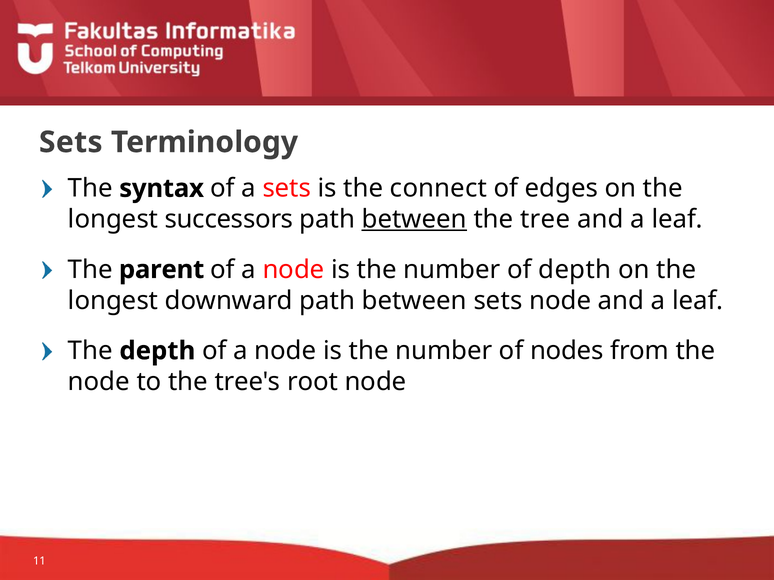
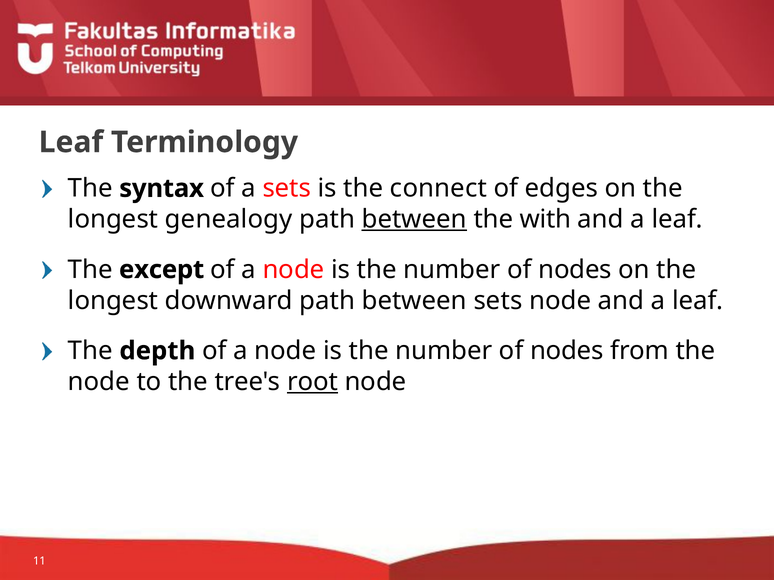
Sets: Sets -> Leaf (71, 142)
successors: successors -> genealogy (229, 220)
tree: tree -> with (545, 220)
parent: parent -> except (162, 270)
depth: depth -> nodes (575, 270)
root underline: none -> present (313, 382)
